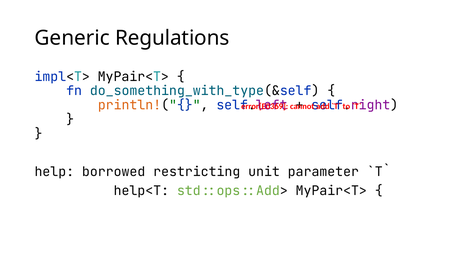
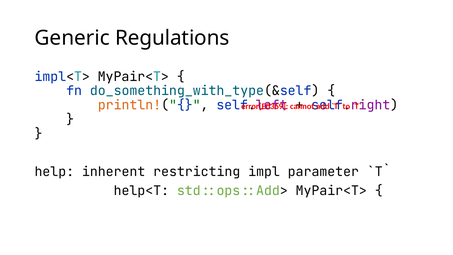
borrowed: borrowed -> inherent (114, 172)
unit: unit -> impl (264, 172)
